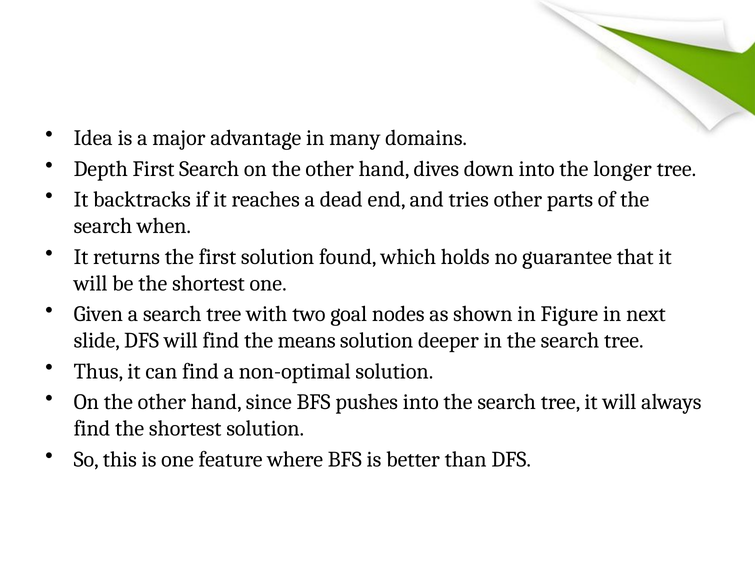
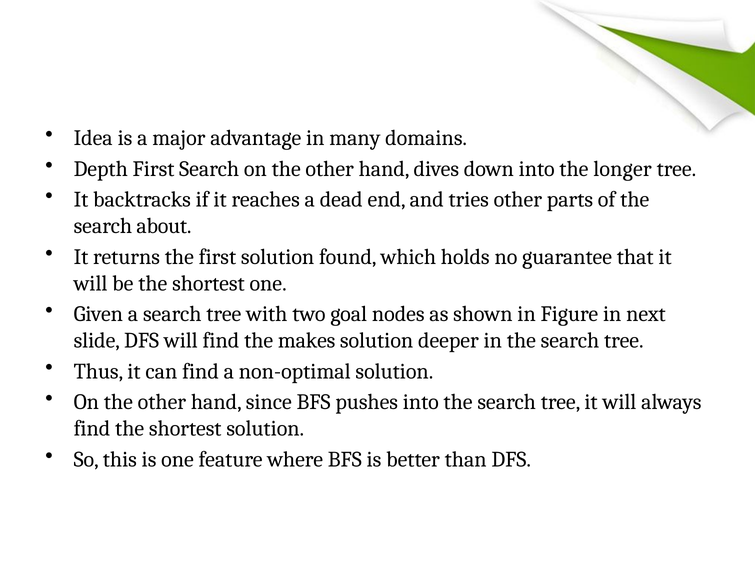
when: when -> about (164, 226)
means: means -> makes (307, 341)
